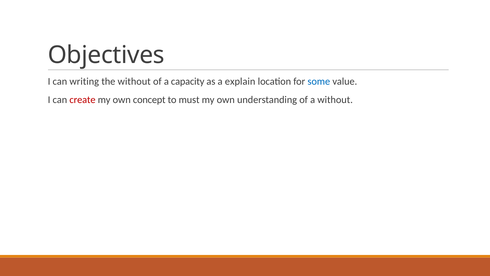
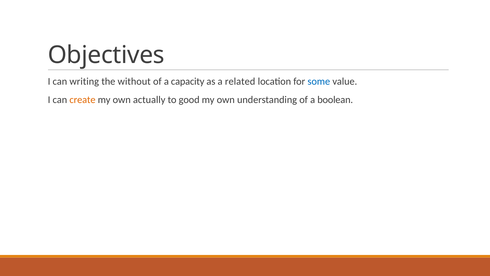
explain: explain -> related (240, 81)
create colour: red -> orange (82, 100)
concept: concept -> actually (149, 100)
must: must -> good (189, 100)
a without: without -> boolean (335, 100)
